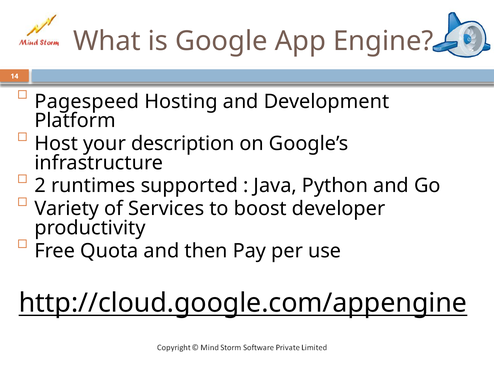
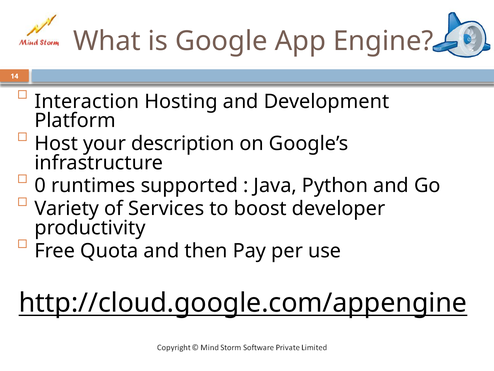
Pagespeed: Pagespeed -> Interaction (87, 101)
2: 2 -> 0 (40, 185)
